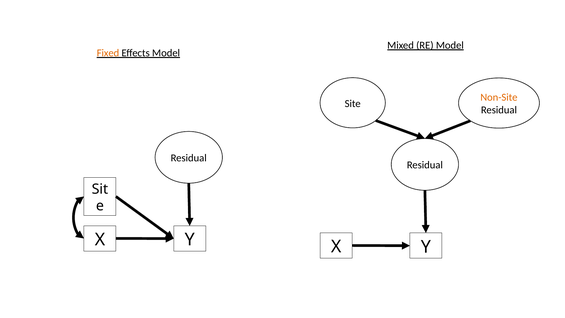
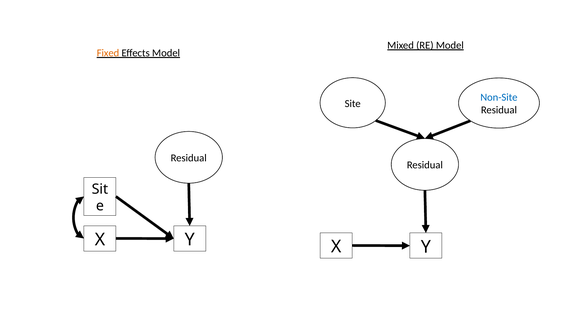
Non-Site colour: orange -> blue (499, 97)
